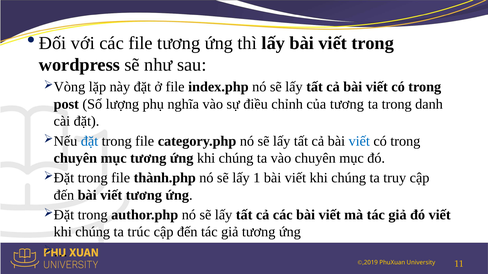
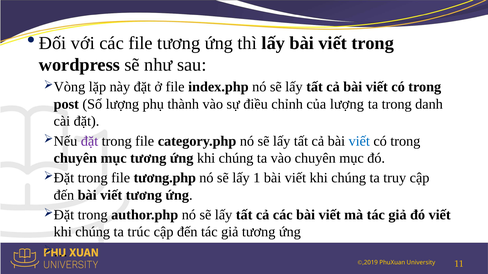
nghĩa: nghĩa -> thành (183, 104)
của tương: tương -> lượng (347, 104)
đặt colour: blue -> purple (90, 141)
thành.php: thành.php -> tương.php (165, 178)
